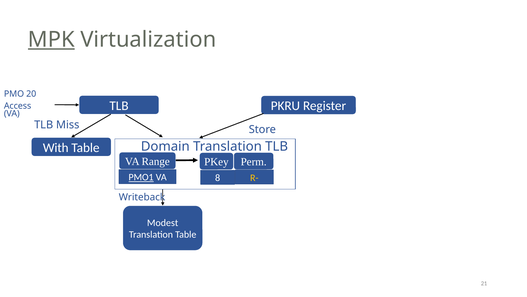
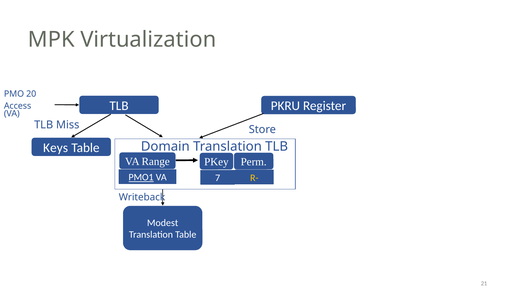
MPK underline: present -> none (51, 39)
With: With -> Keys (56, 147)
8: 8 -> 7 (218, 178)
